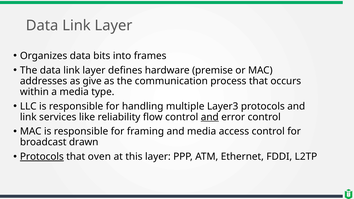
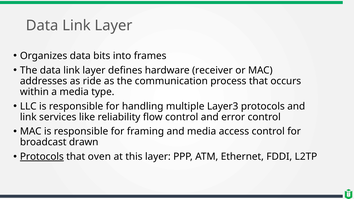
premise: premise -> receiver (212, 70)
give: give -> ride (92, 81)
and underline: present -> none (210, 117)
